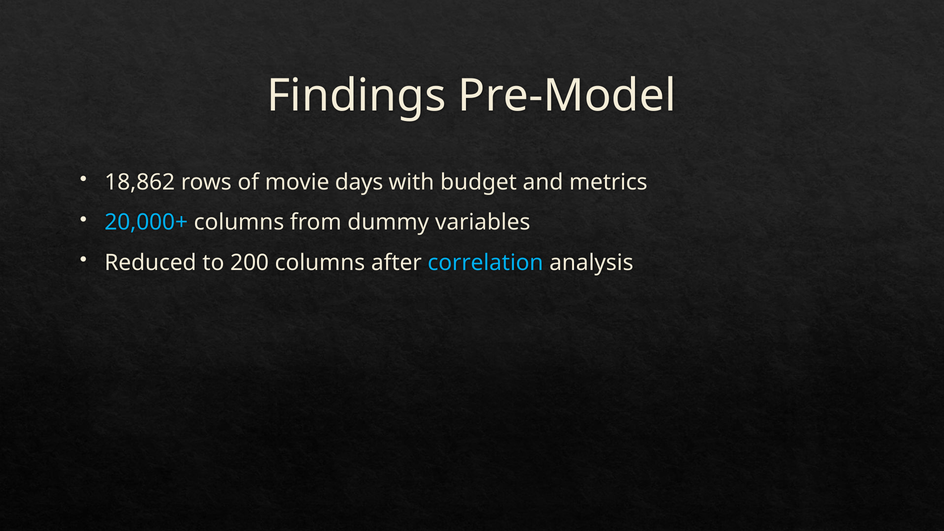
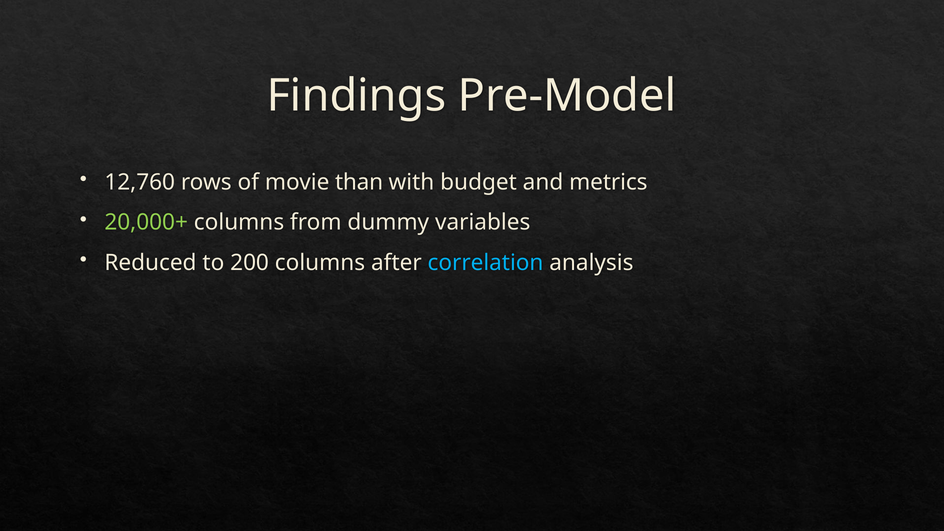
18,862: 18,862 -> 12,760 (140, 182)
days: days -> than (359, 182)
20,000+ colour: light blue -> light green (146, 222)
